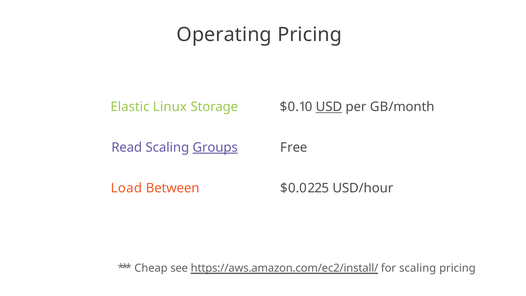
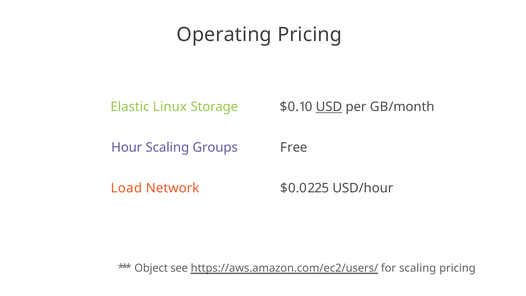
Read: Read -> Hour (127, 147)
Groups underline: present -> none (215, 147)
Between: Between -> Network (173, 188)
Cheap: Cheap -> Object (151, 268)
https://aws.amazon.com/ec2/install/: https://aws.amazon.com/ec2/install/ -> https://aws.amazon.com/ec2/users/ (284, 268)
